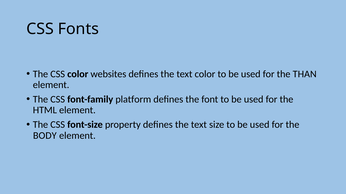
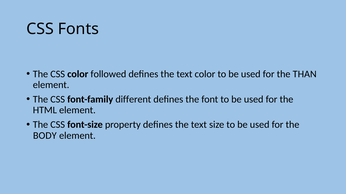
websites: websites -> followed (108, 74)
platform: platform -> different (133, 100)
